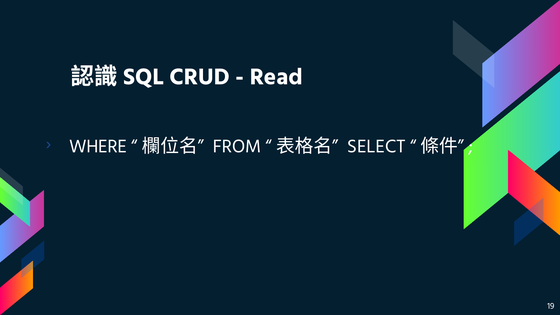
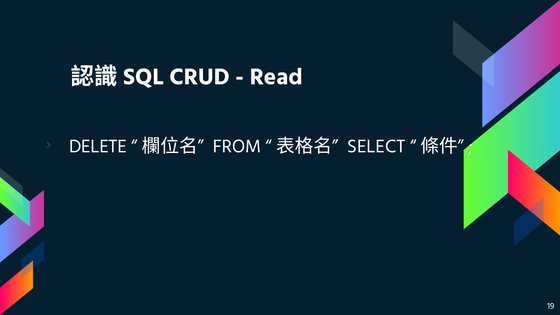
WHERE: WHERE -> DELETE (98, 146)
